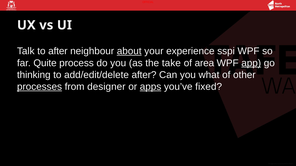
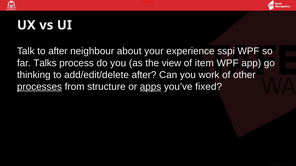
about underline: present -> none (129, 51)
Quite: Quite -> Talks (45, 63)
take: take -> view (171, 63)
area: area -> item (204, 63)
app underline: present -> none (251, 63)
what: what -> work (209, 75)
designer: designer -> structure (106, 87)
